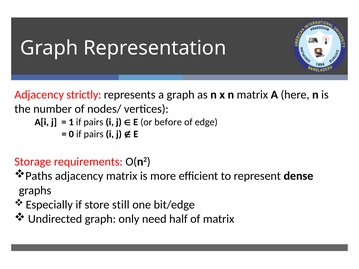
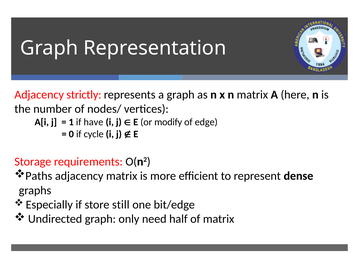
1 if pairs: pairs -> have (93, 122)
before: before -> modify (168, 122)
0 if pairs: pairs -> cycle (94, 134)
